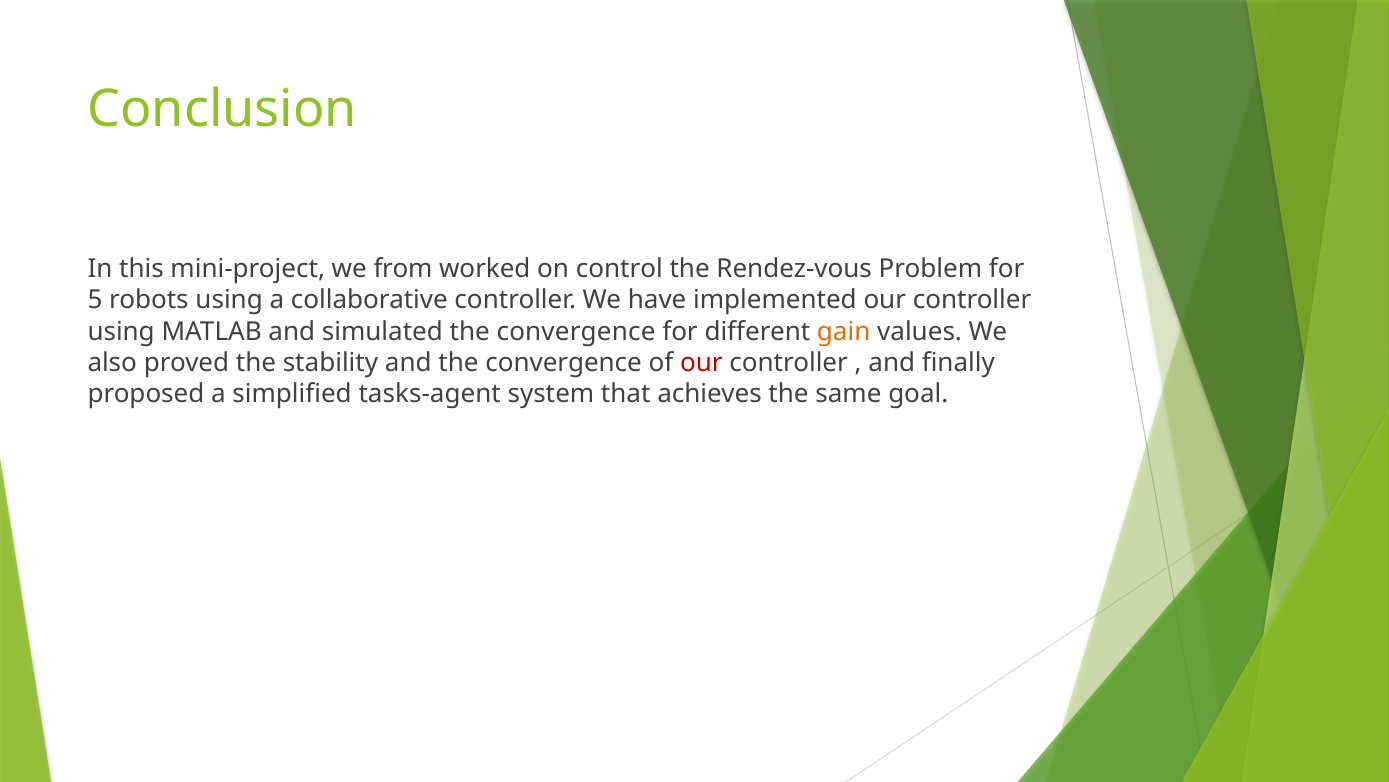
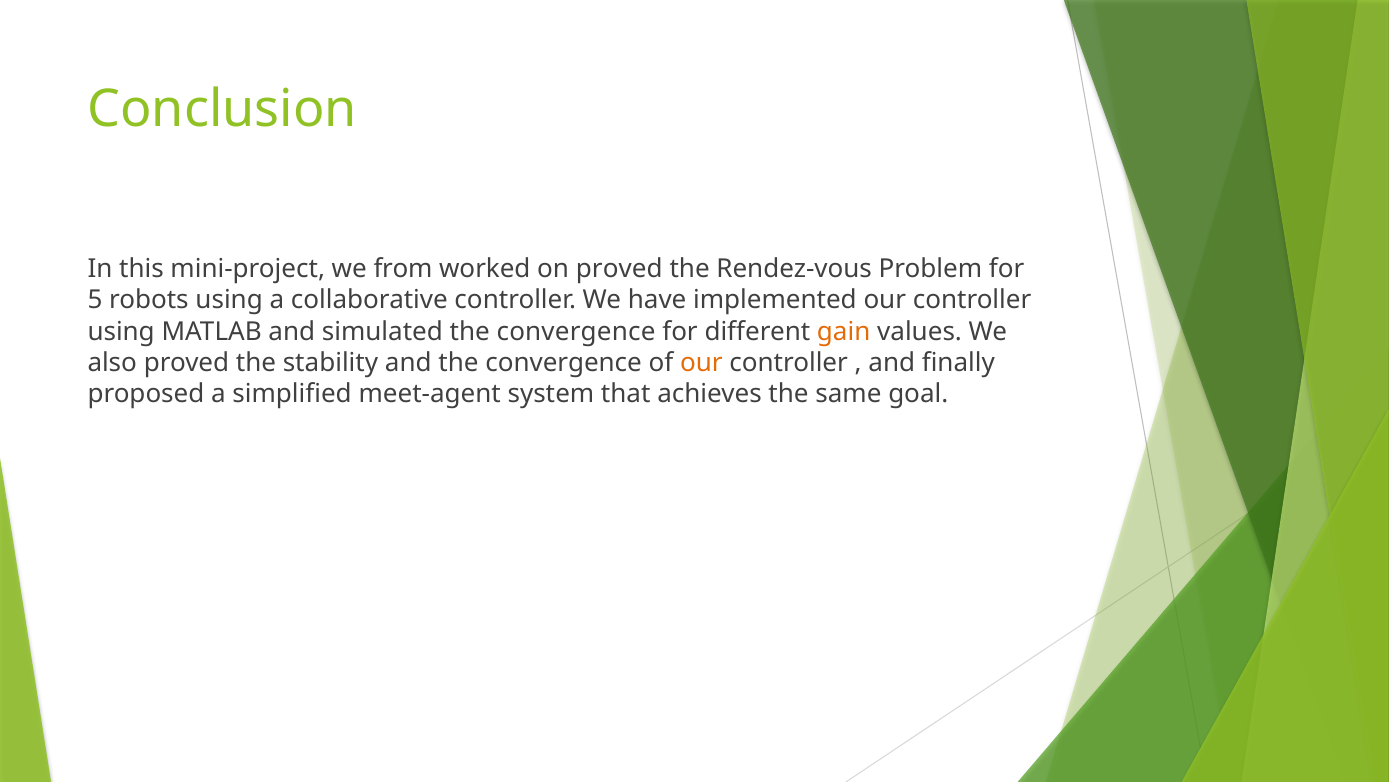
on control: control -> proved (619, 269)
our colour: red -> orange (701, 363)
tasks-agent: tasks-agent -> meet-agent (430, 394)
